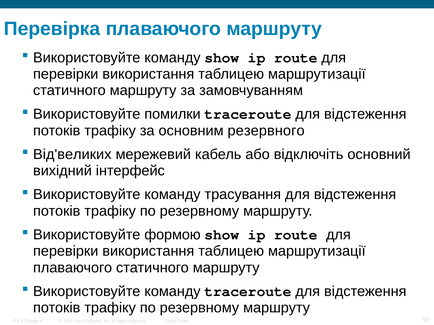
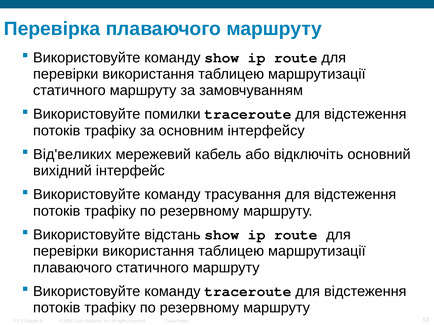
резервного: резервного -> інтерфейсу (266, 131)
формою: формою -> відстань (172, 235)
